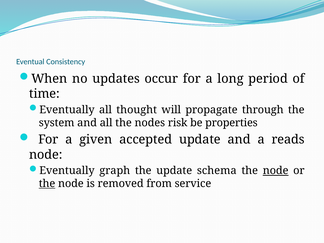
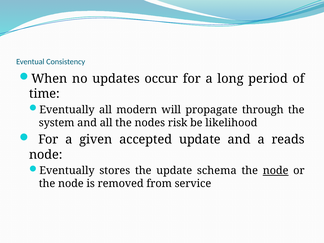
thought: thought -> modern (137, 110)
properties: properties -> likelihood (231, 123)
graph: graph -> stores (115, 171)
the underline: present -> none (47, 184)
